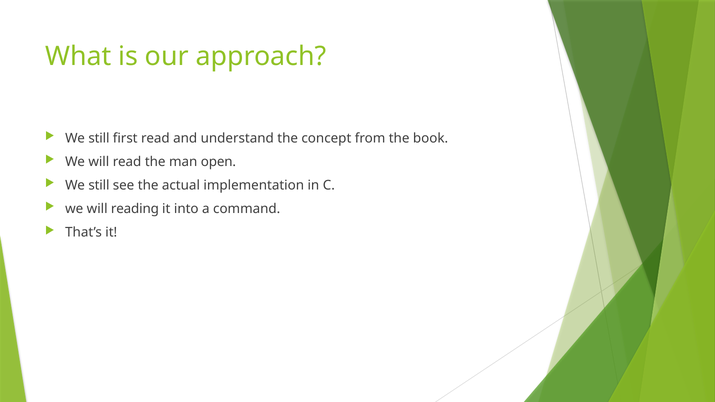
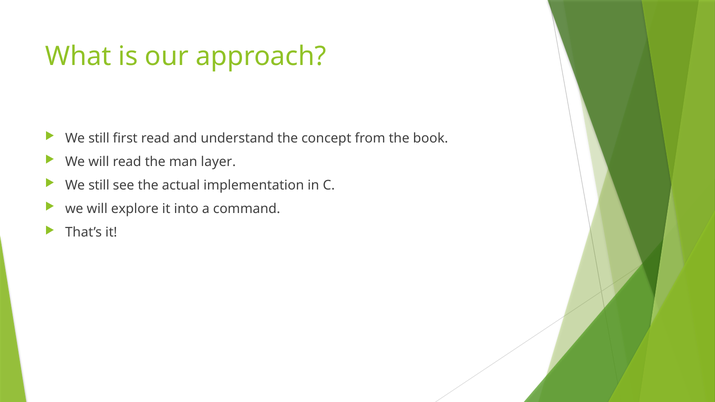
open: open -> layer (218, 162)
reading: reading -> explore (135, 209)
